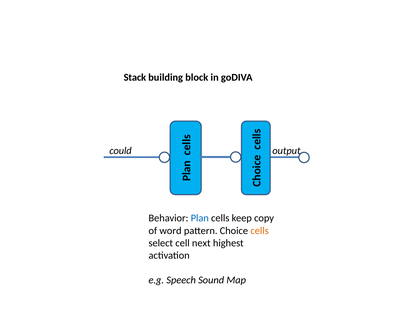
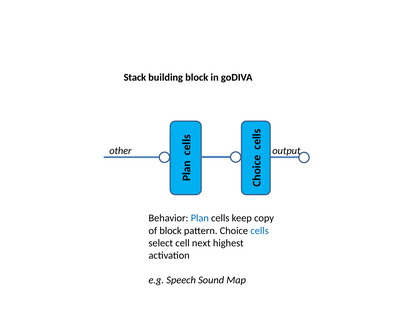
could: could -> other (120, 151)
of word: word -> block (171, 231)
cells colour: orange -> blue (260, 231)
